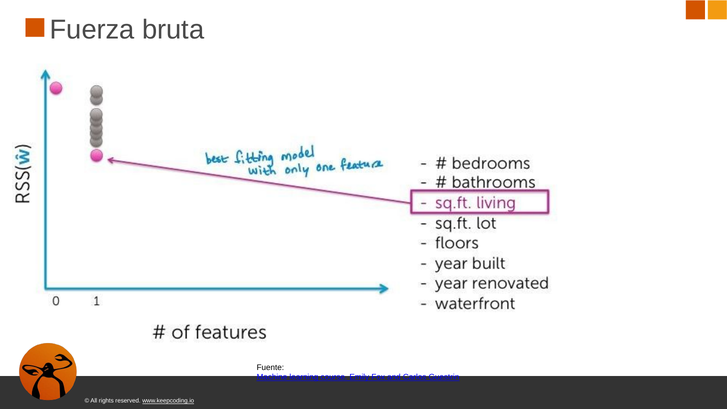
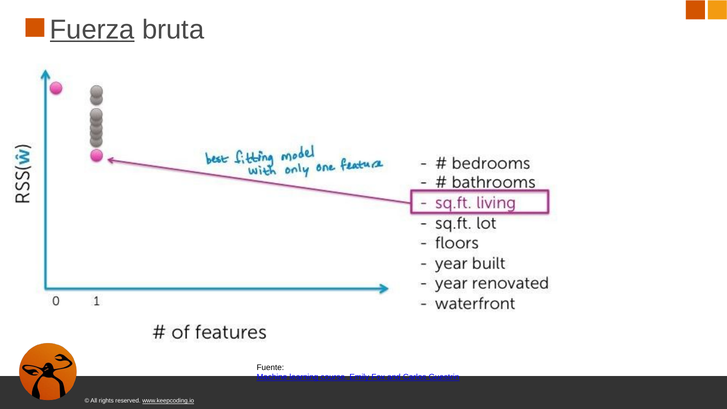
Fuerza underline: none -> present (92, 29)
